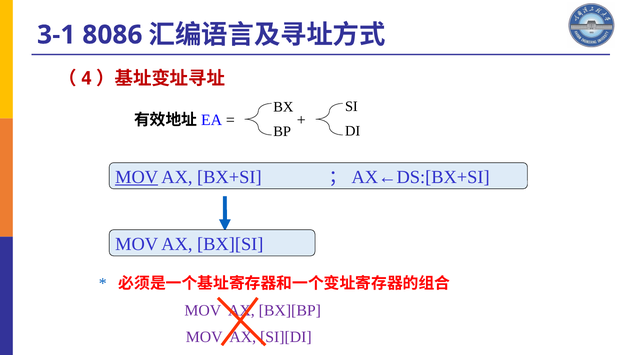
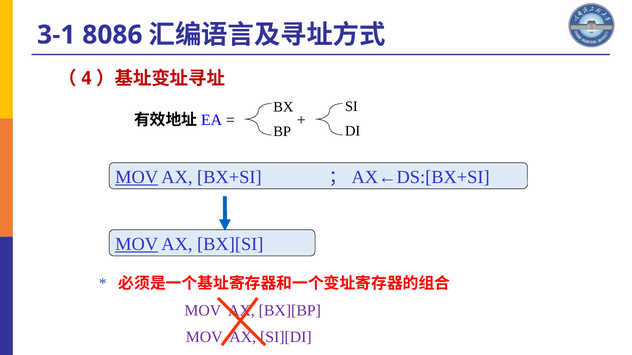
MOV underline: none -> present (137, 244)
